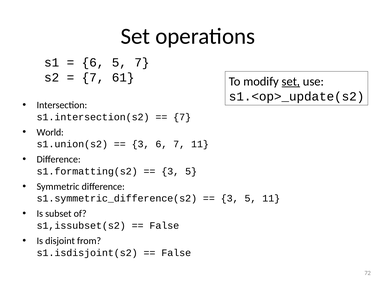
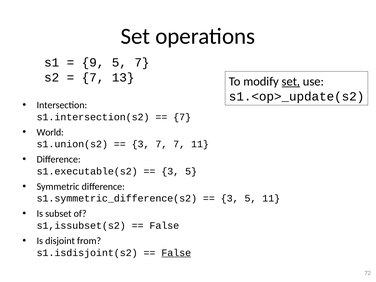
6: 6 -> 9 (93, 62)
61: 61 -> 13 (123, 77)
3 6: 6 -> 7 (161, 144)
s1.formatting(s2: s1.formatting(s2 -> s1.executable(s2 (87, 171)
False underline: none -> present (176, 253)
